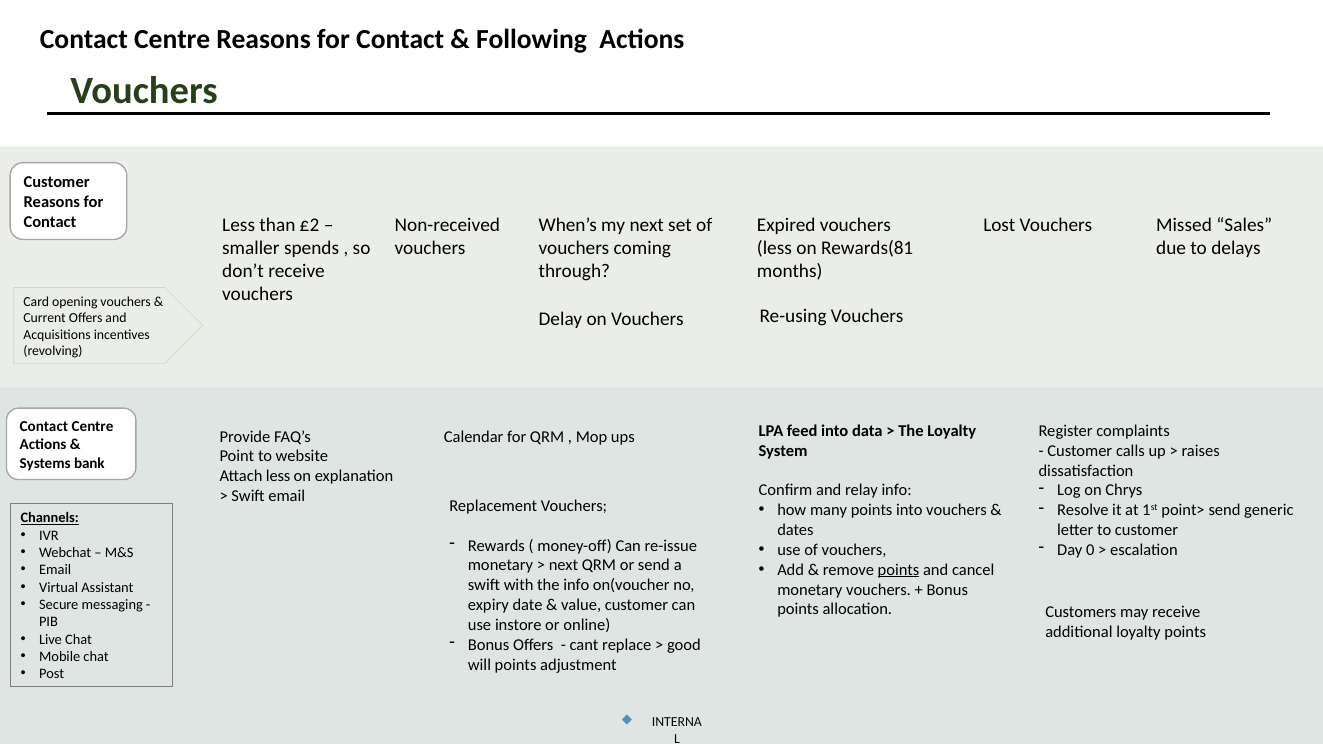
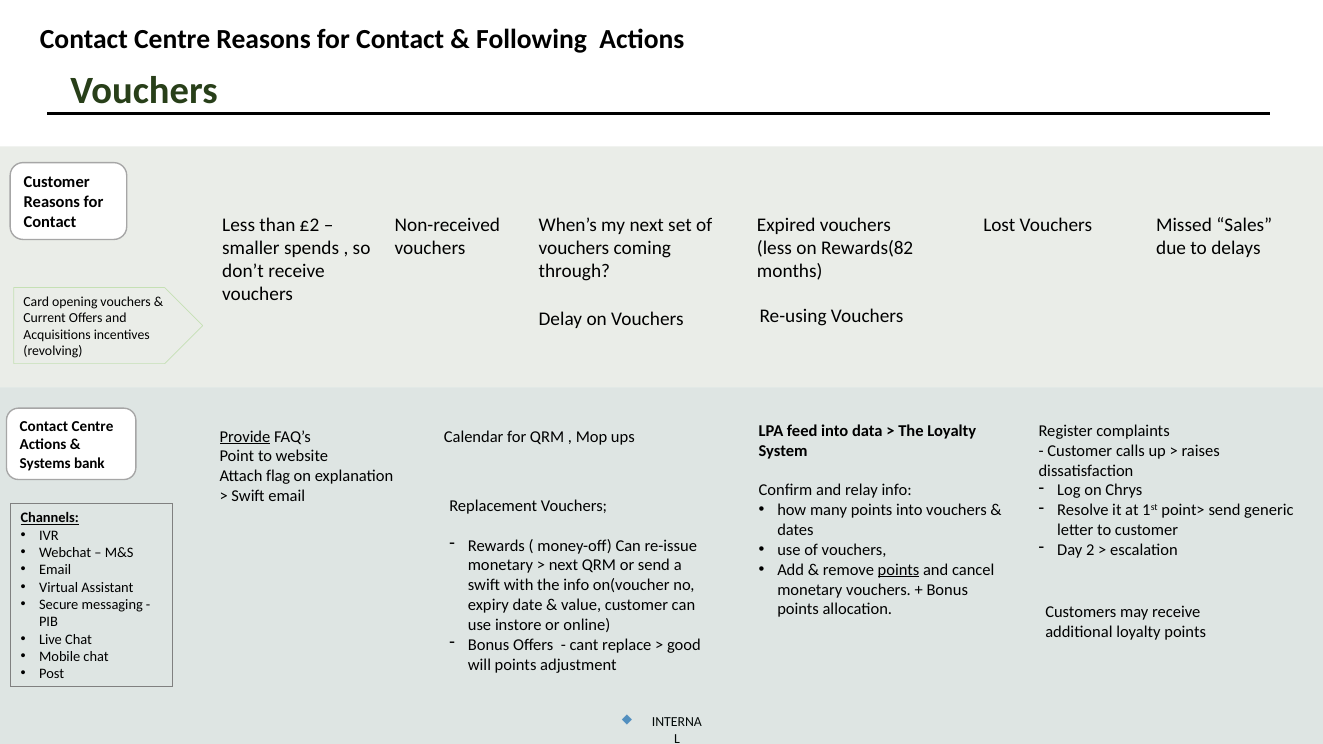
Rewards(81: Rewards(81 -> Rewards(82 (867, 248)
Provide underline: none -> present (245, 437)
Attach less: less -> flag (278, 476)
0: 0 -> 2 (1090, 550)
